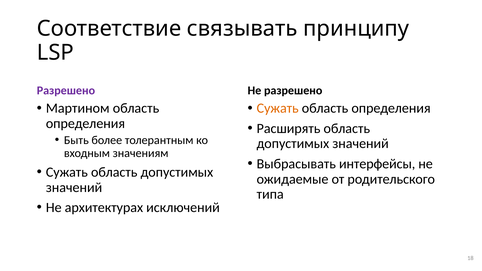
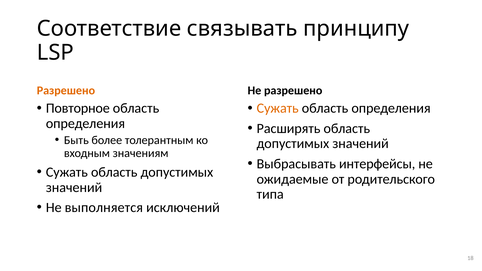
Разрешено colour: purple -> orange (66, 91)
Мартином: Мартином -> Повторное (78, 108)
архитектурах: архитектурах -> выполняется (104, 208)
